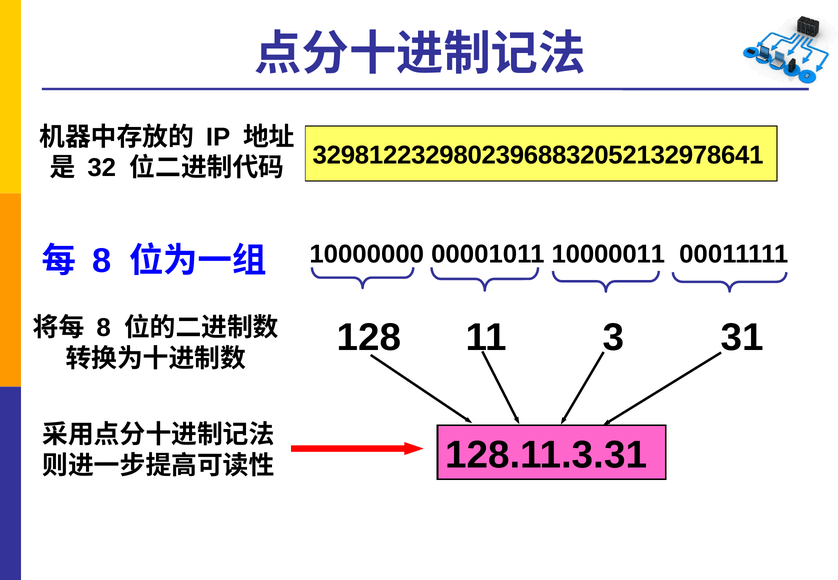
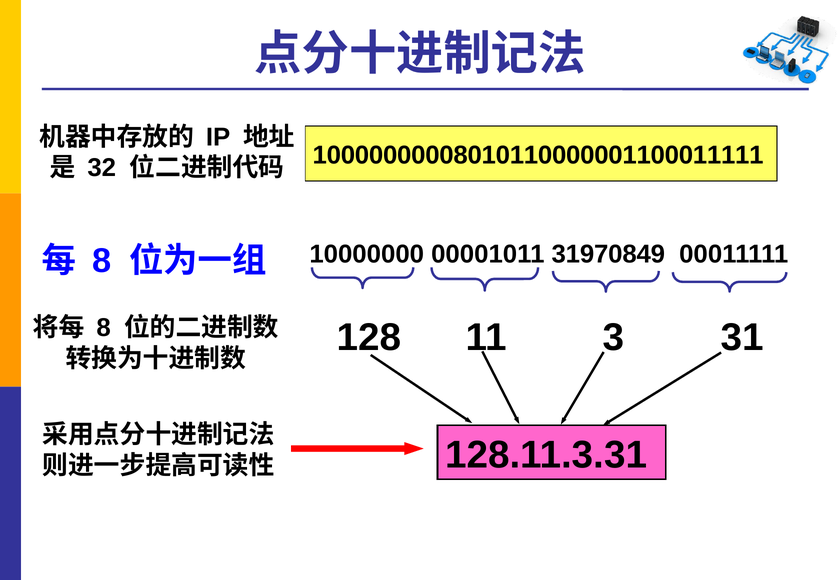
32981223298023968832052132978641: 32981223298023968832052132978641 -> 10000000008010110000001100011111 (538, 155)
10000011: 10000011 -> 31970849 (608, 254)
